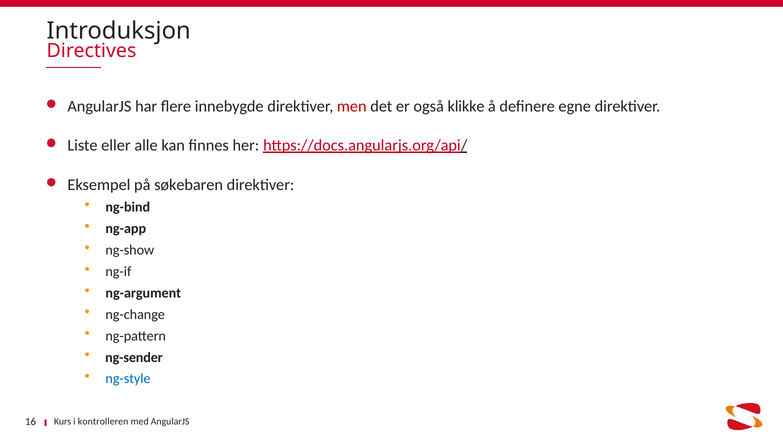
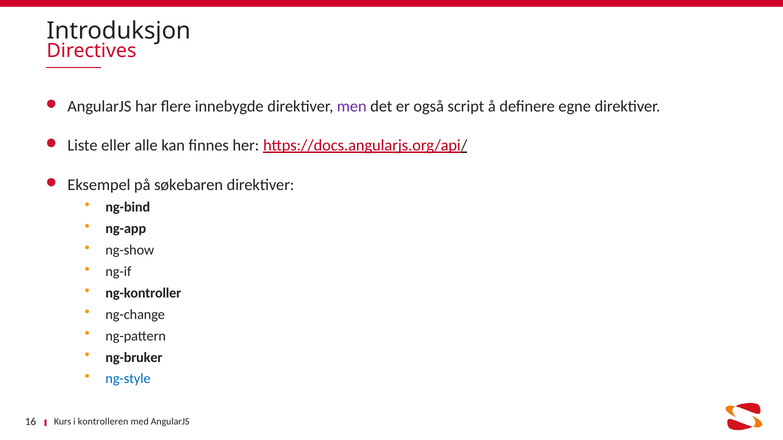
men colour: red -> purple (352, 106)
klikke: klikke -> script (466, 106)
ng-argument: ng-argument -> ng-kontroller (143, 293)
ng-sender: ng-sender -> ng-bruker (134, 358)
